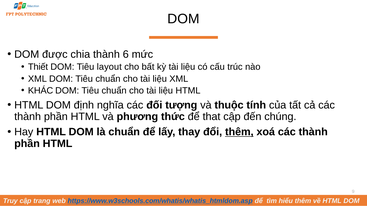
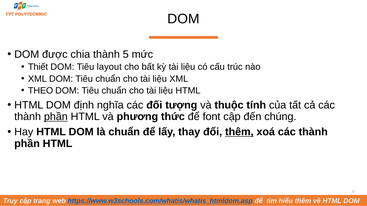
6: 6 -> 5 (126, 54)
KHÁC: KHÁC -> THEO (41, 91)
phần underline: none -> present (56, 117)
that: that -> font (212, 117)
